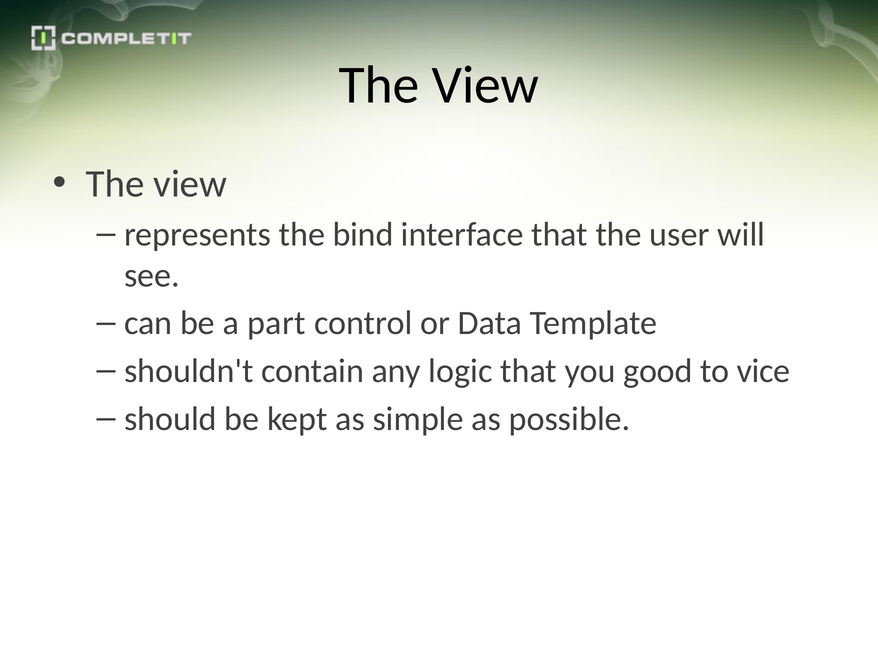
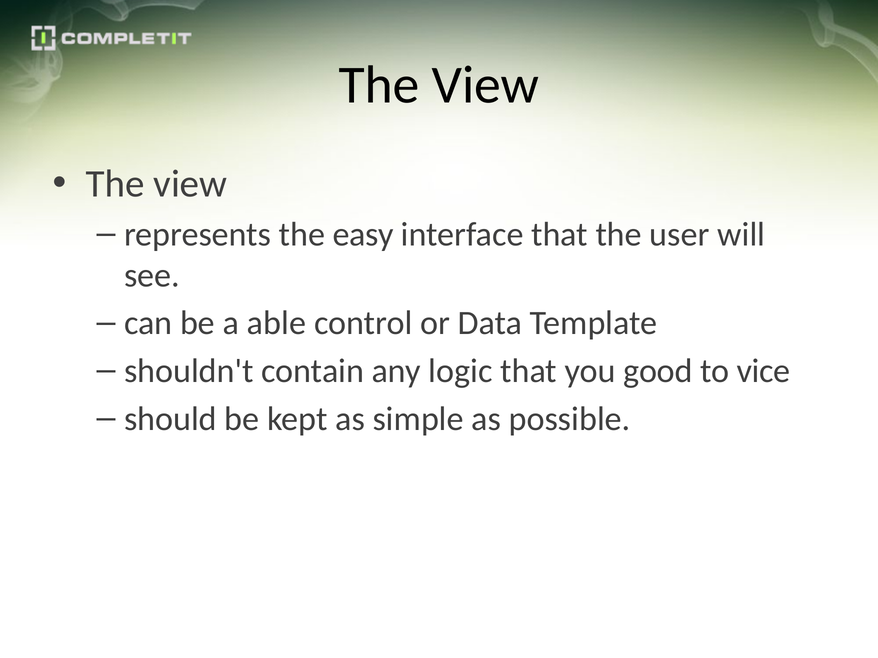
bind: bind -> easy (363, 235)
part: part -> able (276, 323)
